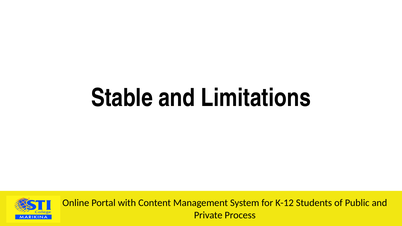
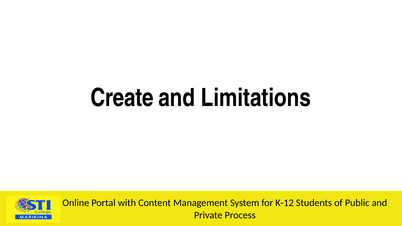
Stable: Stable -> Create (122, 98)
